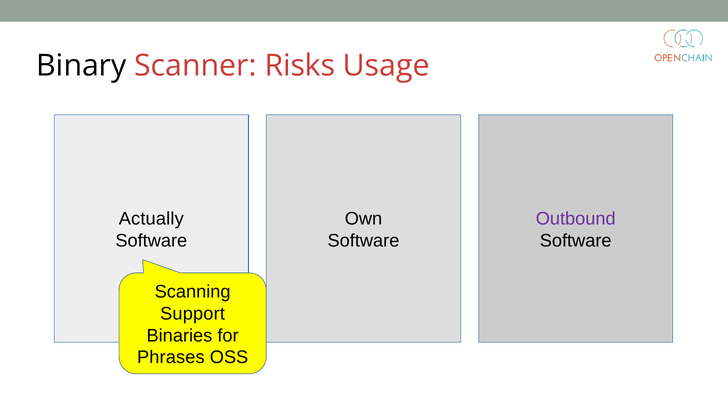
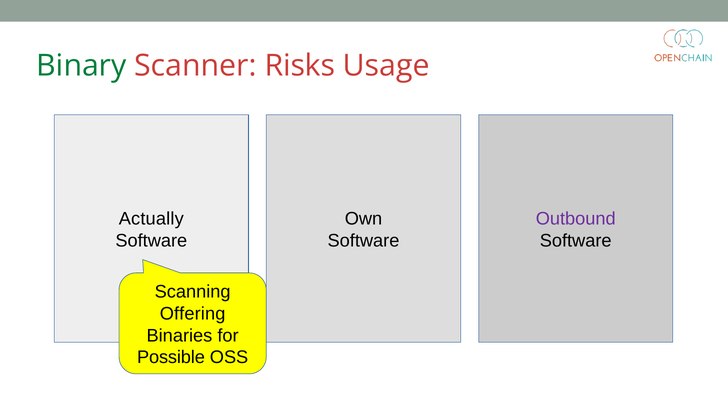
Binary colour: black -> green (81, 66)
Support: Support -> Offering (193, 314)
Phrases: Phrases -> Possible (171, 358)
